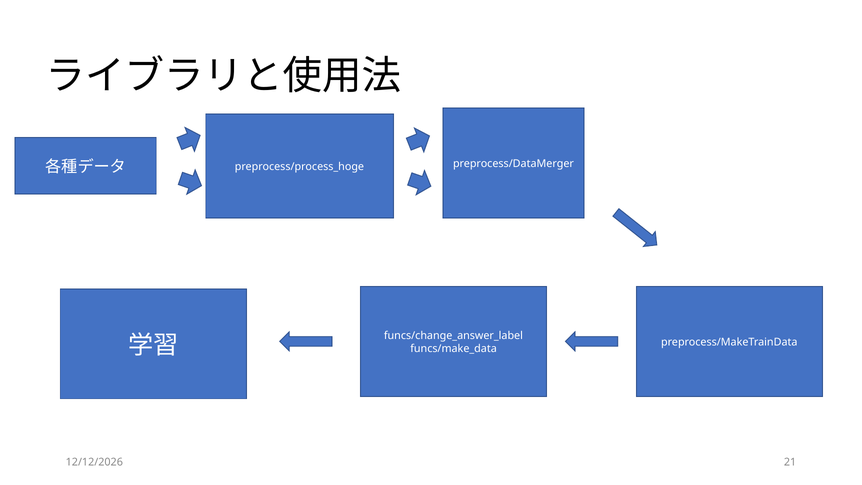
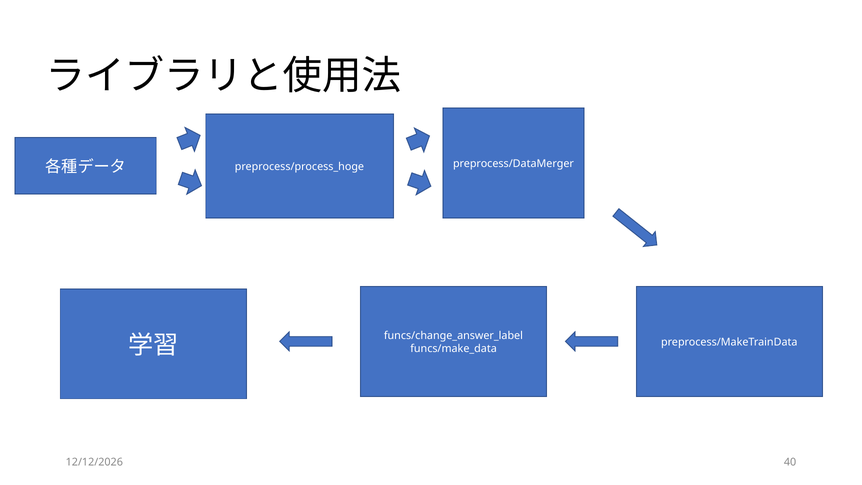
21: 21 -> 40 (790, 462)
